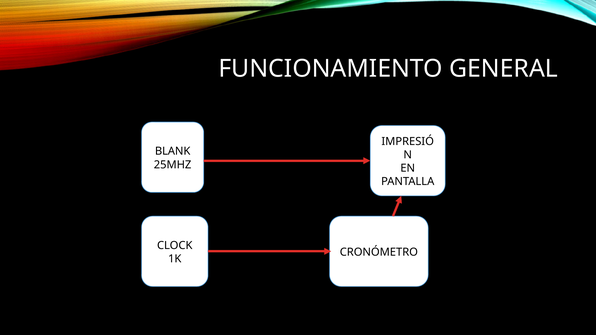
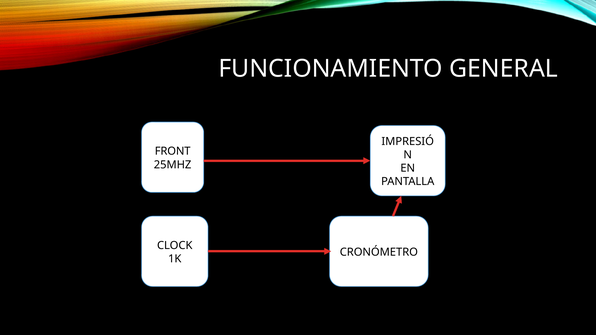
BLANK: BLANK -> FRONT (173, 151)
